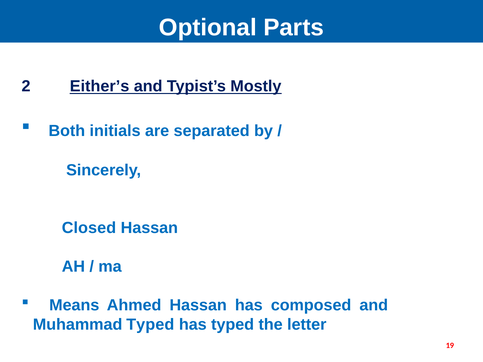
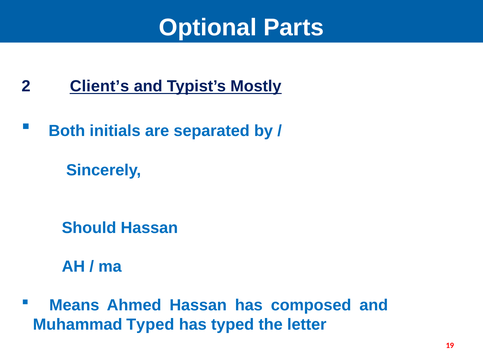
Either’s: Either’s -> Client’s (100, 86)
Closed: Closed -> Should (89, 228)
